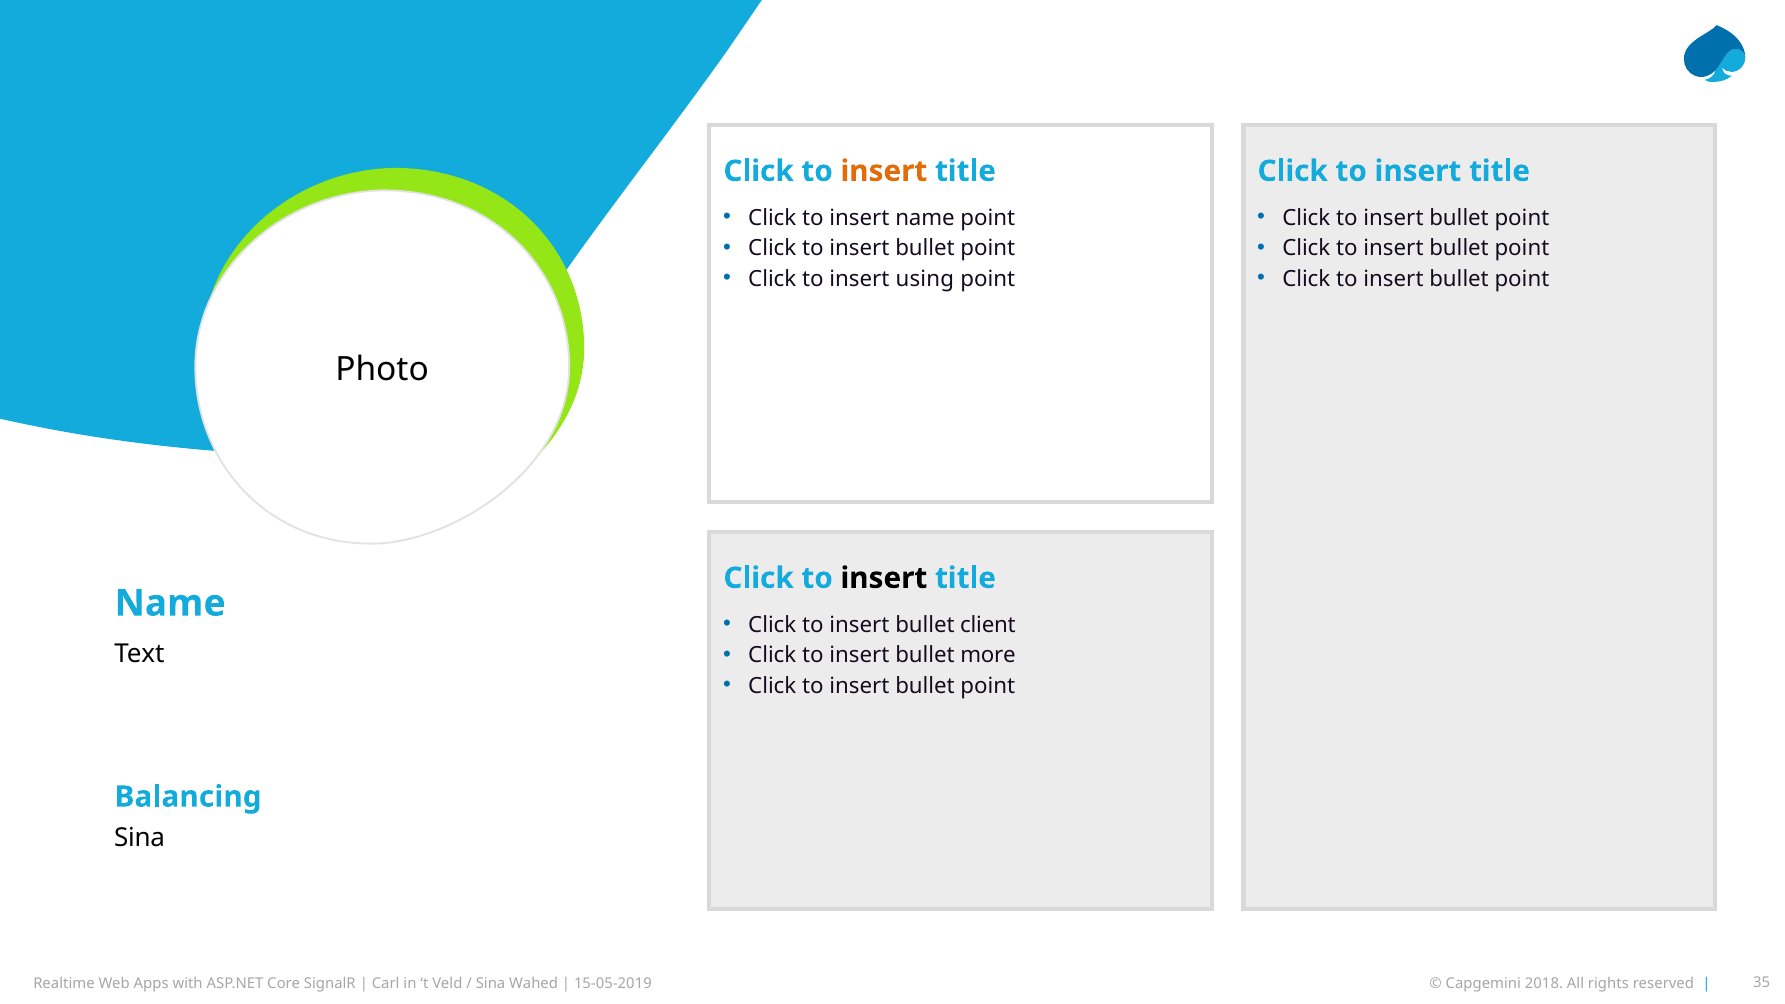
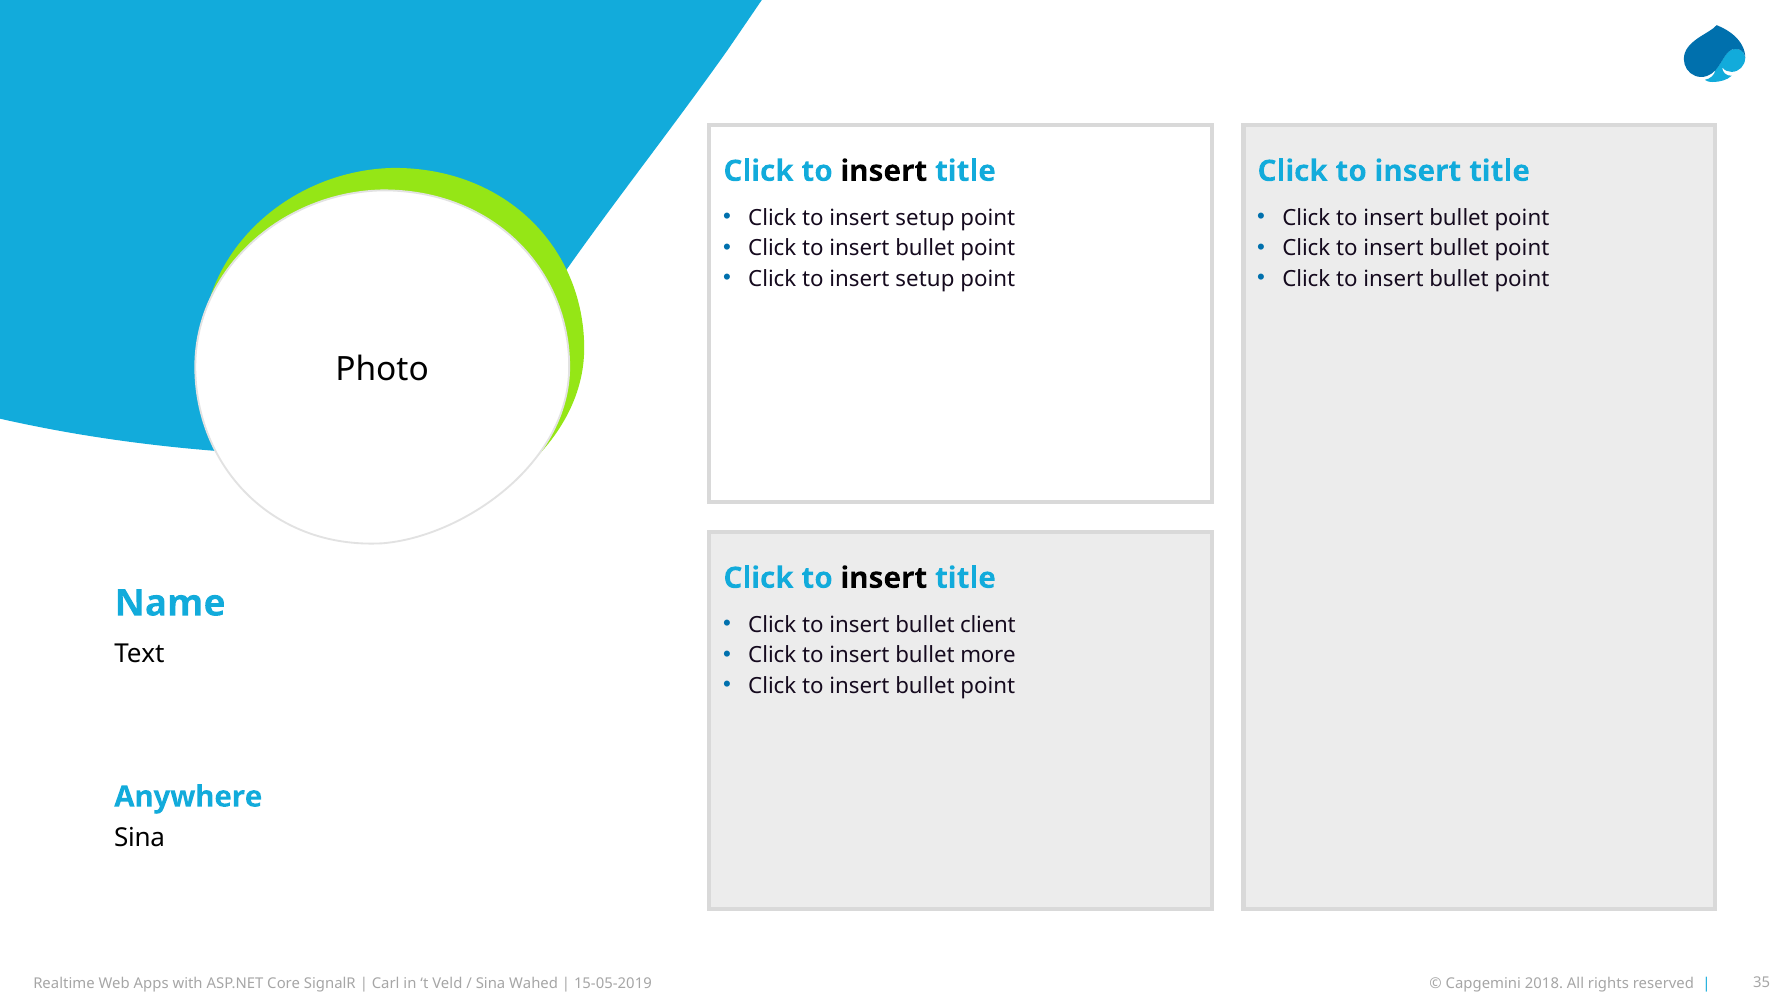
insert colour: orange -> black (884, 171)
name: name -> setup (925, 218)
using: using -> setup (925, 279)
Balancing: Balancing -> Anywhere (188, 797)
